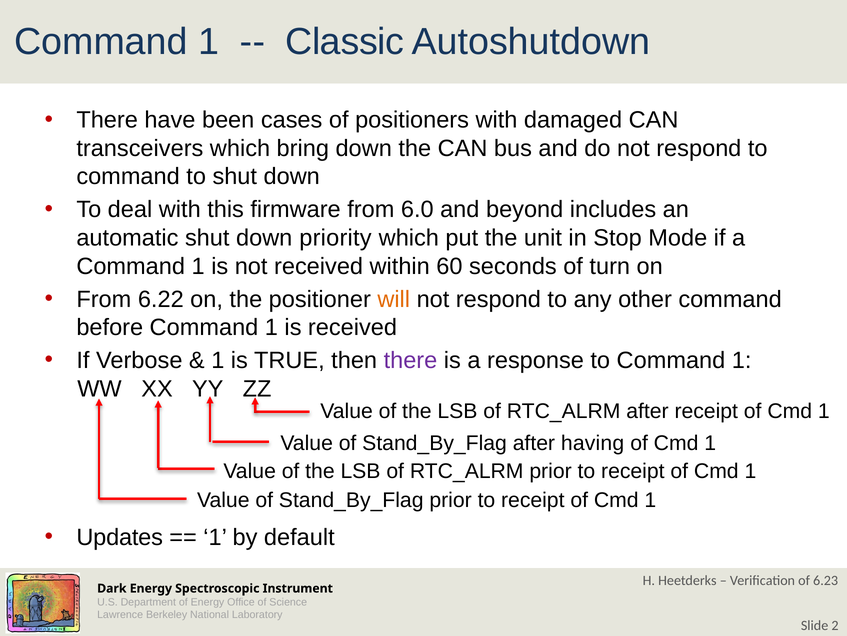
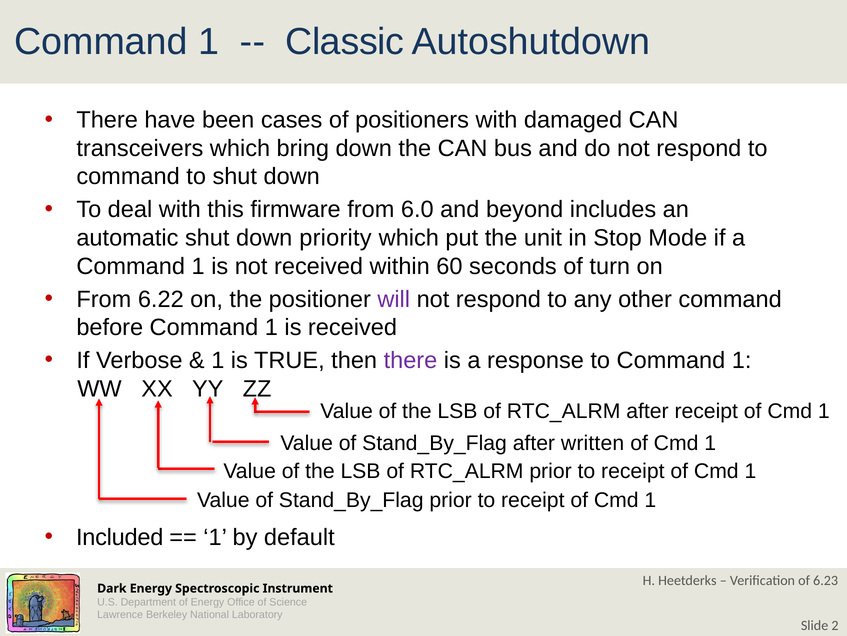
will colour: orange -> purple (394, 299)
having: having -> written (593, 443)
Updates: Updates -> Included (120, 537)
